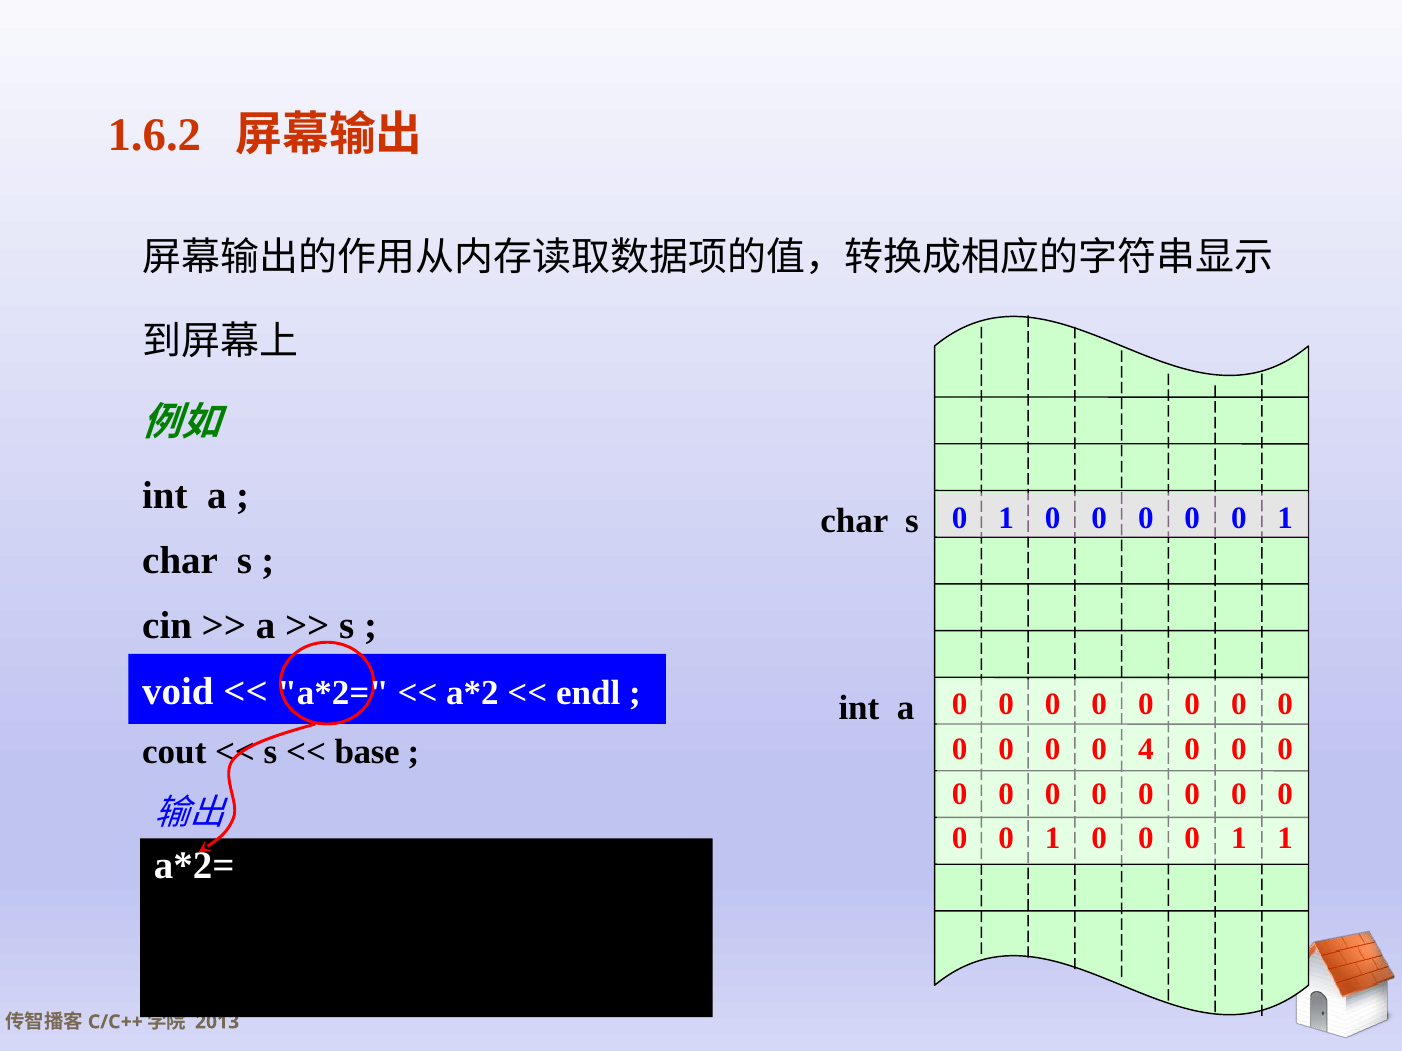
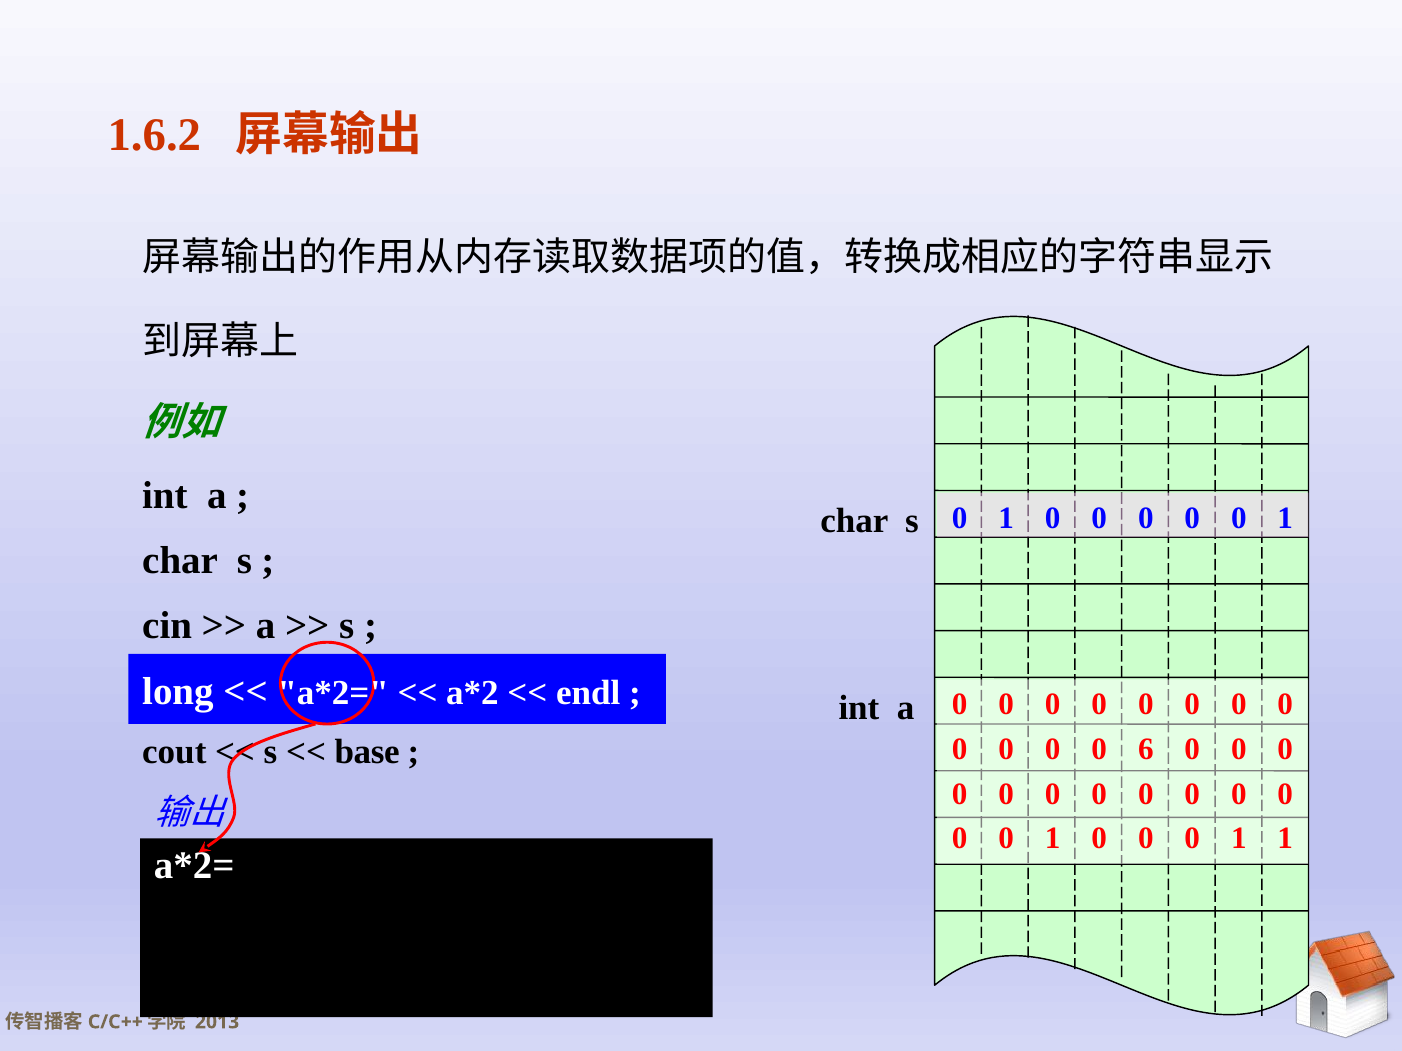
void: void -> long (178, 692)
4: 4 -> 6 (1146, 749)
